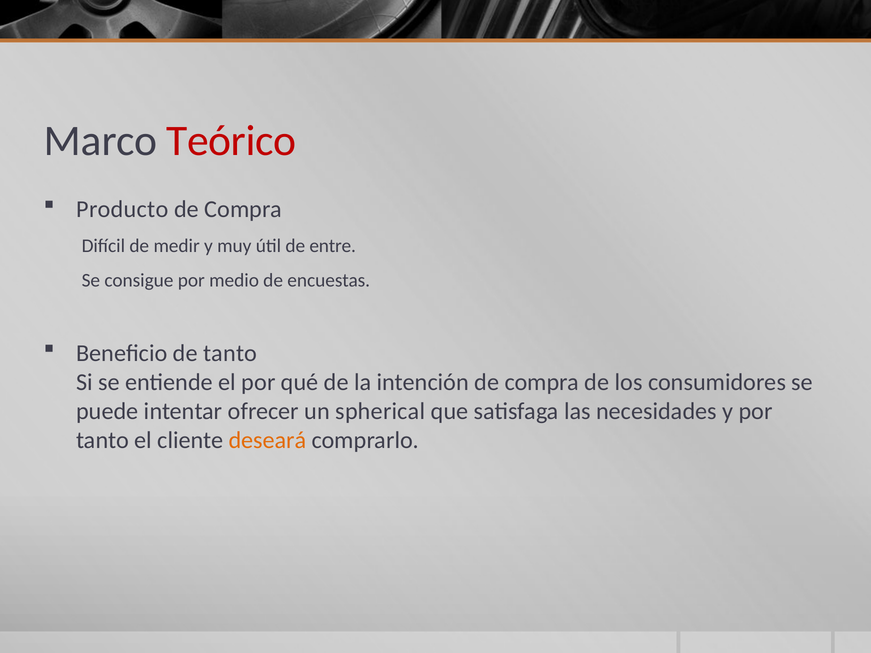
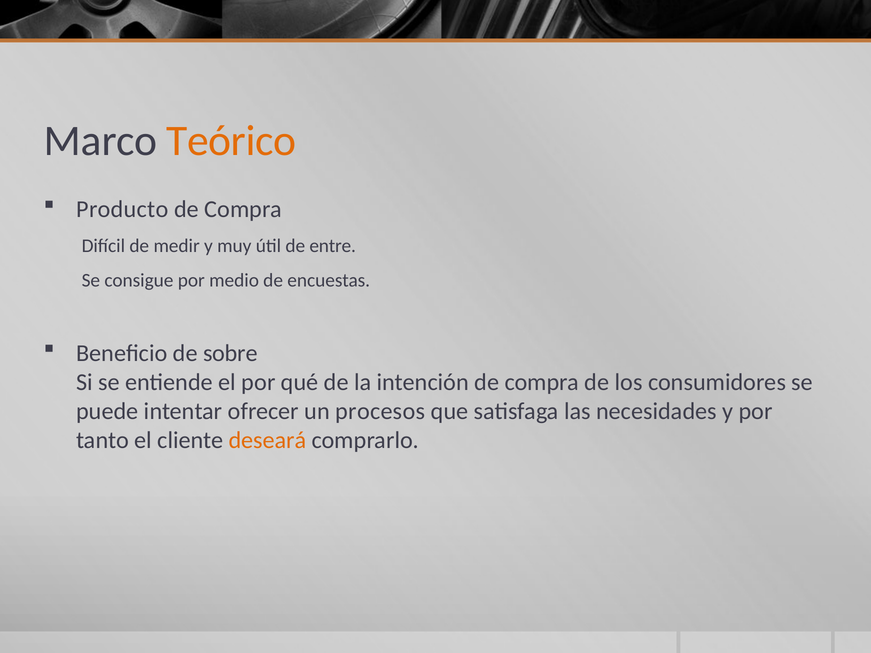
Teórico colour: red -> orange (231, 141)
de tanto: tanto -> sobre (230, 354)
spherical: spherical -> procesos (380, 412)
